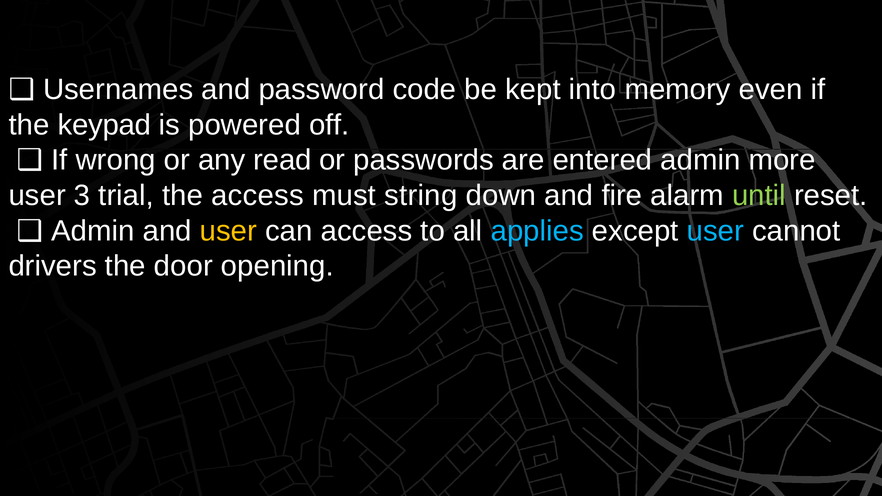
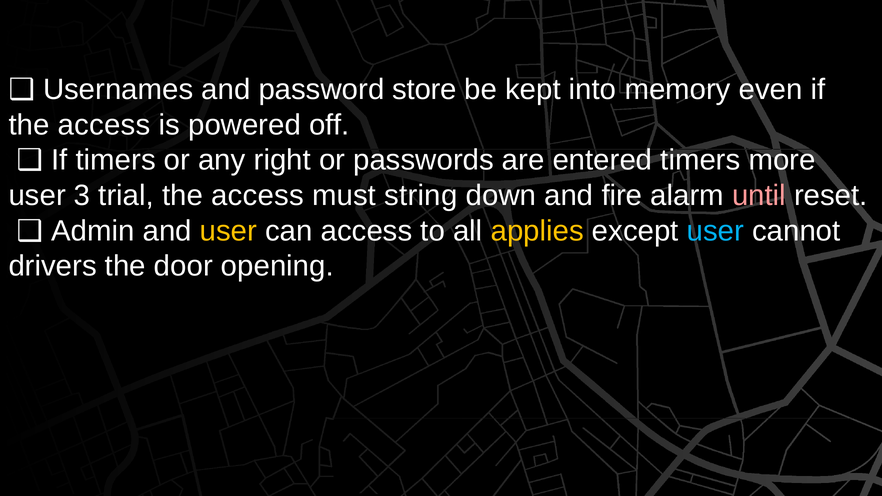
code: code -> store (425, 90)
keypad: keypad -> access (104, 125)
If wrong: wrong -> timers (116, 160)
read: read -> right (282, 160)
entered admin: admin -> timers (700, 160)
until colour: light green -> pink (759, 196)
applies colour: light blue -> yellow (537, 231)
